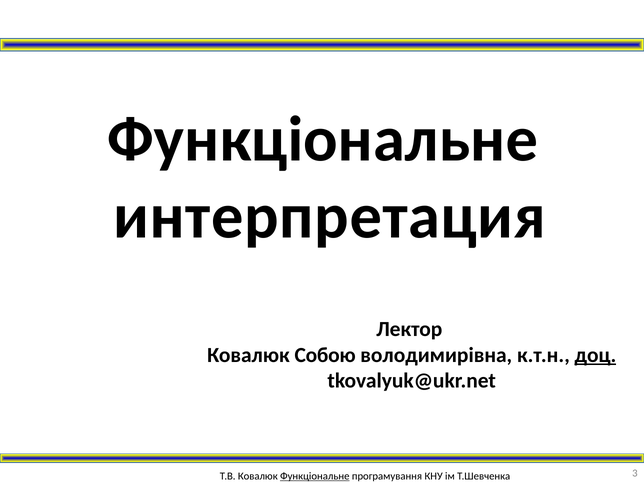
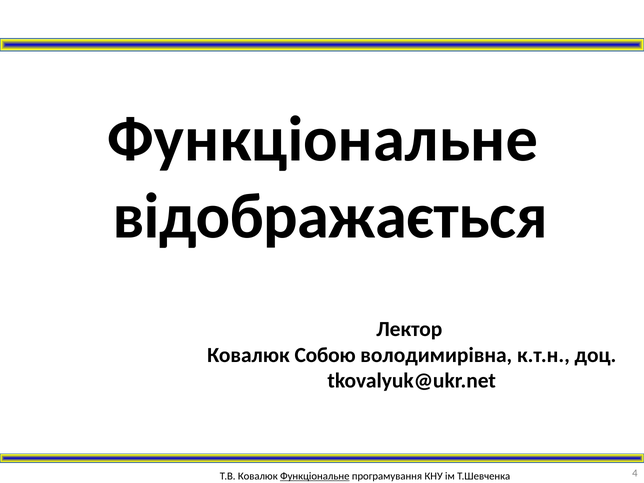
интерпретация: интерпретация -> відображається (330, 217)
доц underline: present -> none (595, 355)
3: 3 -> 4 (635, 473)
